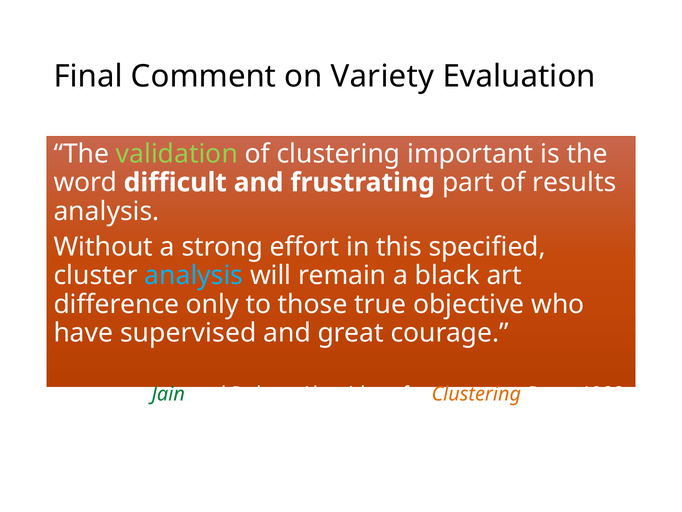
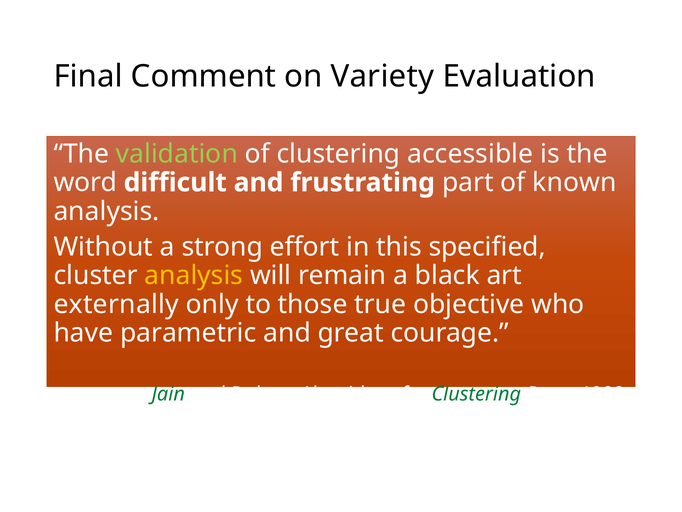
important: important -> accessible (470, 154)
results: results -> known (574, 182)
analysis colour: light blue -> yellow (194, 275)
difference: difference -> externally (116, 304)
supervised: supervised -> parametric (188, 333)
Clustering colour: orange -> green (476, 394)
